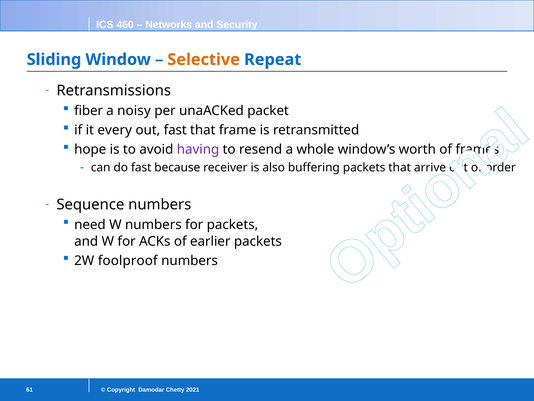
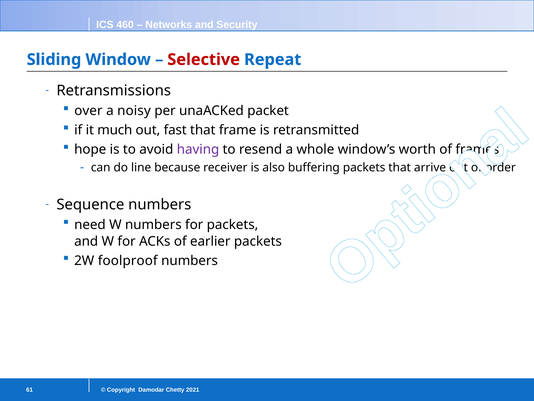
Selective colour: orange -> red (204, 59)
fiber: fiber -> over (88, 111)
every: every -> much (115, 130)
do fast: fast -> line (141, 167)
